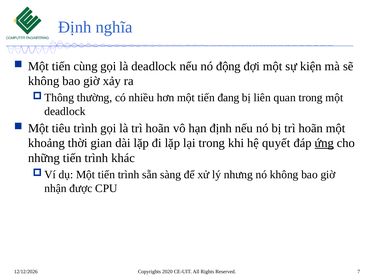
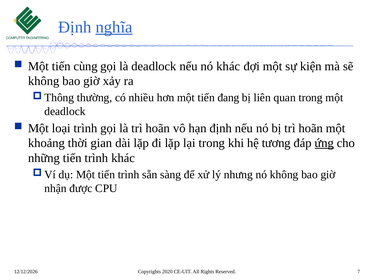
nghĩa underline: none -> present (114, 27)
nó động: động -> khác (228, 66)
tiêu: tiêu -> loại (61, 128)
quyết: quyết -> tương (276, 143)
